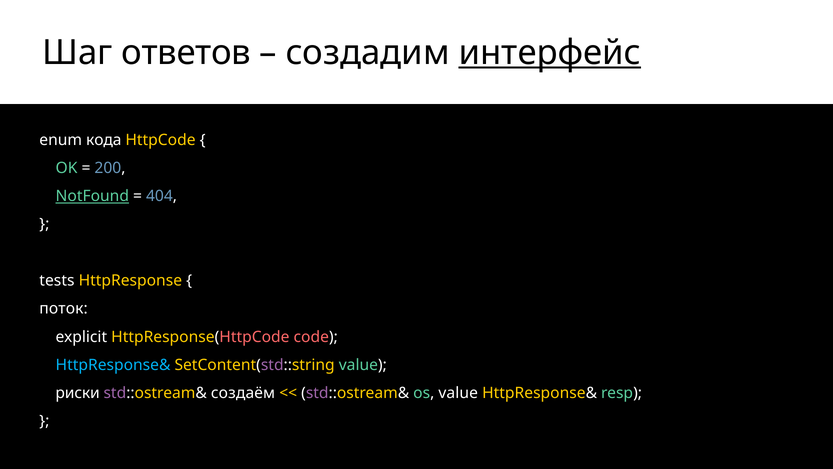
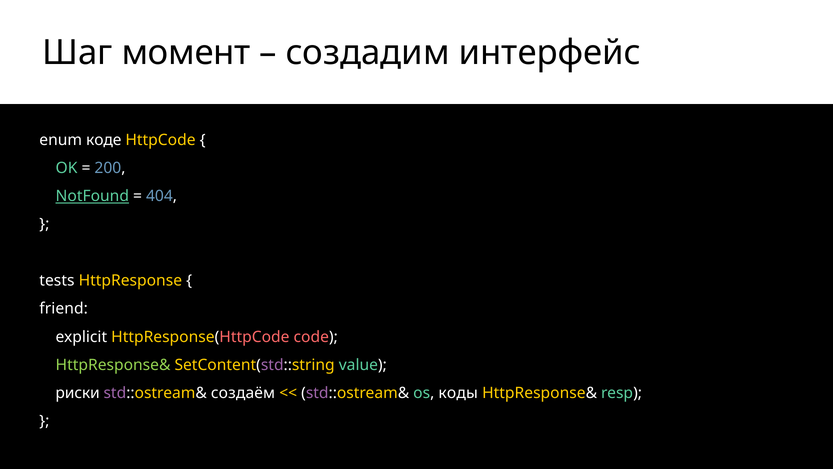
ответов: ответов -> момент (186, 53)
интерфейс underline: present -> none (550, 53)
кода: кода -> коде (104, 140)
поток: поток -> friend (64, 308)
HttpResponse& colour: light blue -> light green (113, 365)
os value: value -> коды (458, 393)
